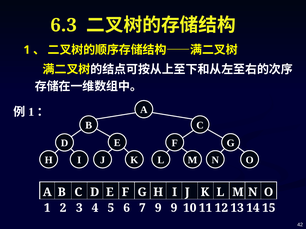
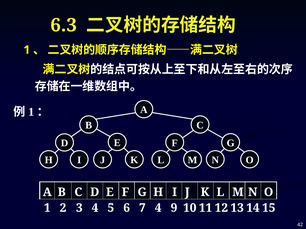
7 9: 9 -> 4 (158, 208)
